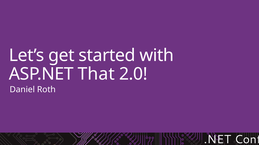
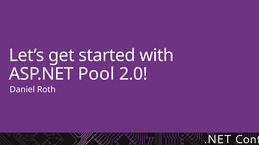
That: That -> Pool (96, 74)
